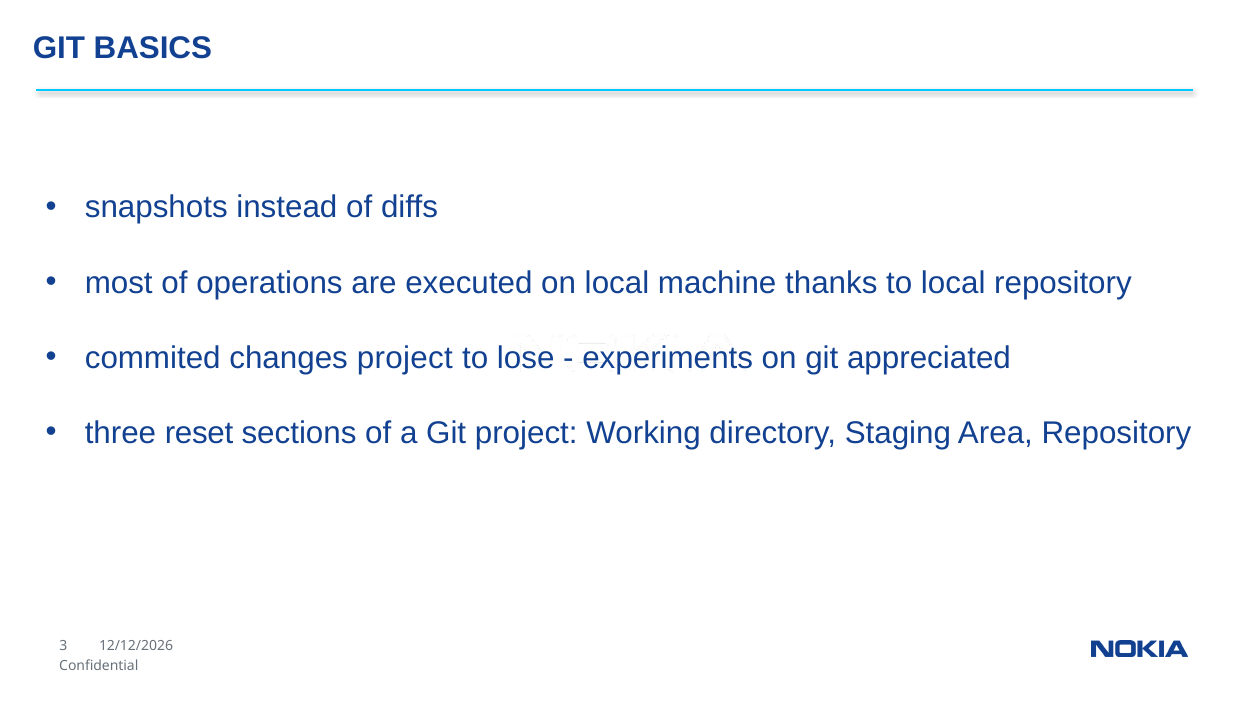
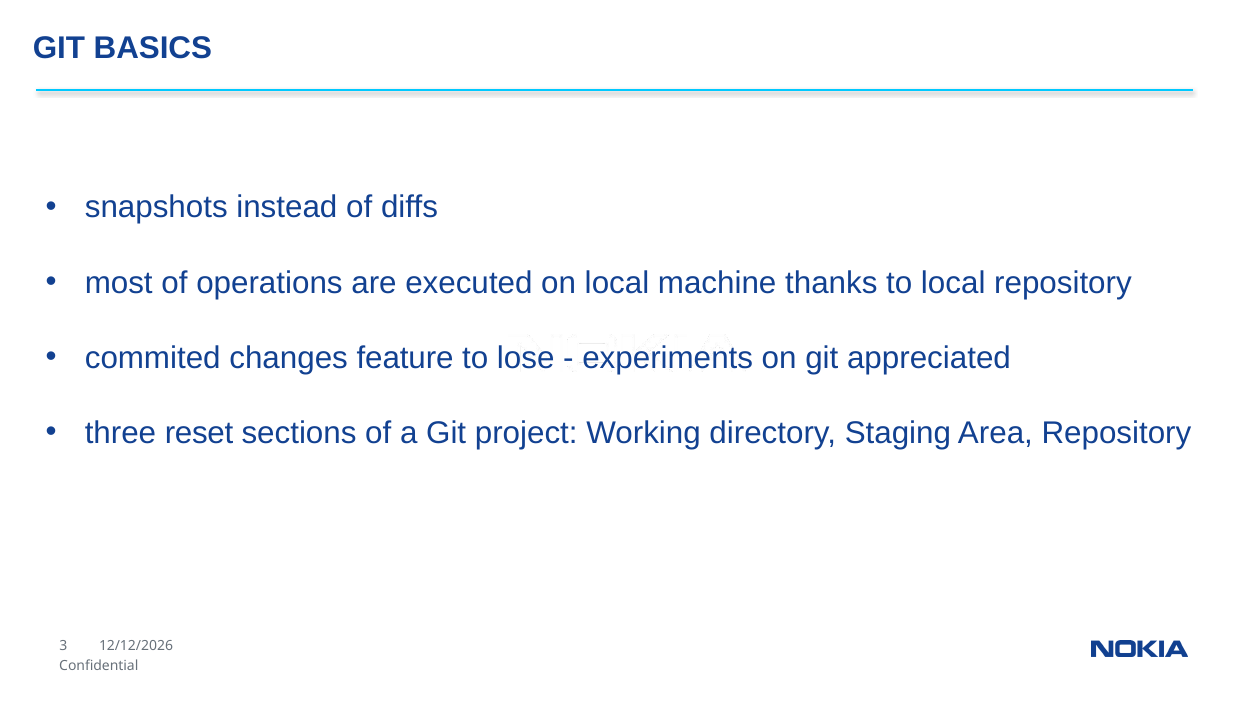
changes project: project -> feature (405, 358)
